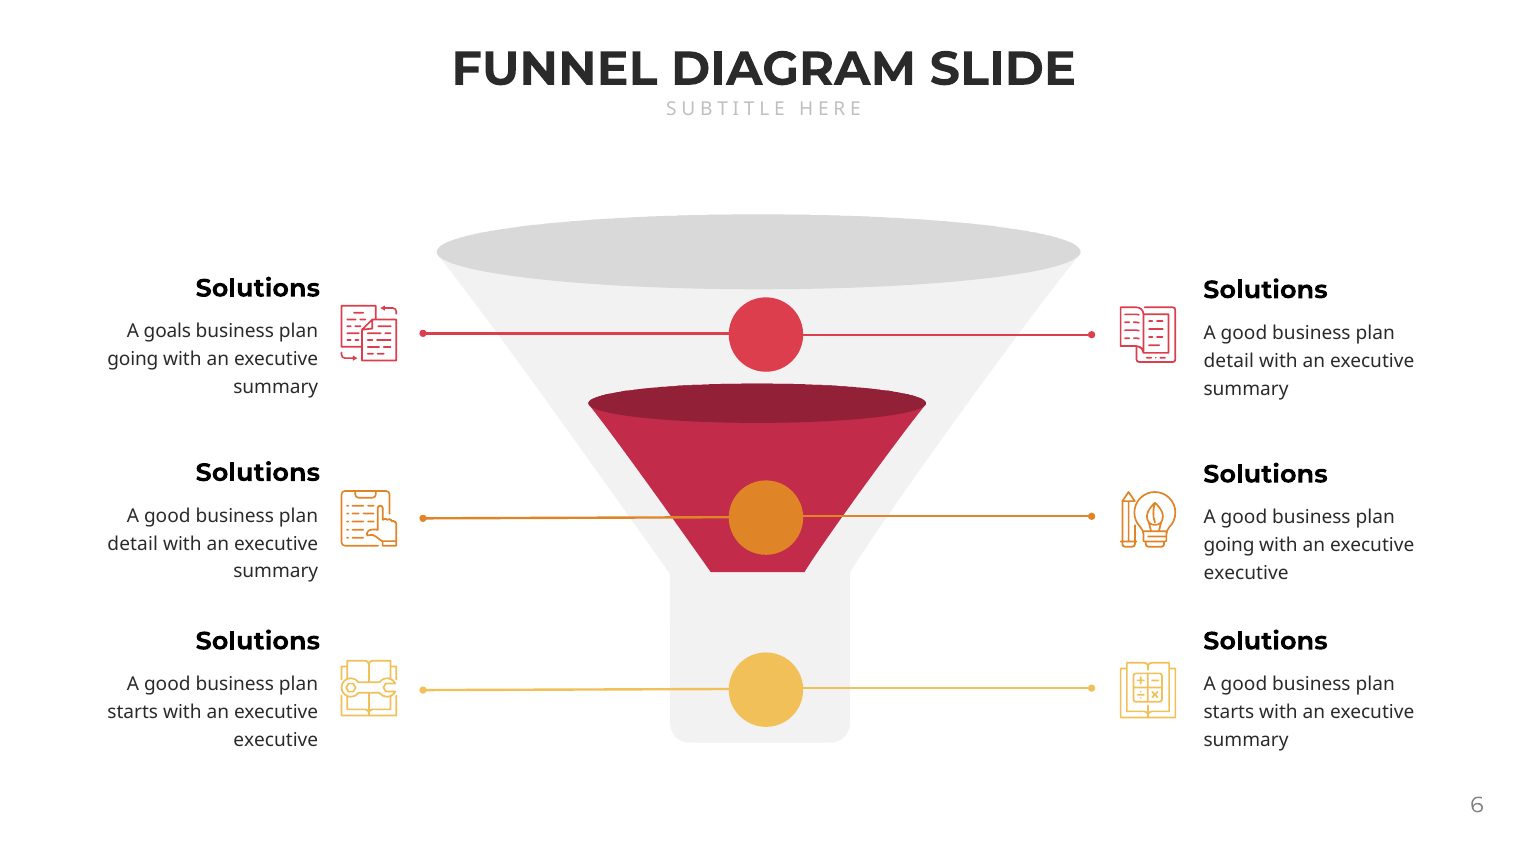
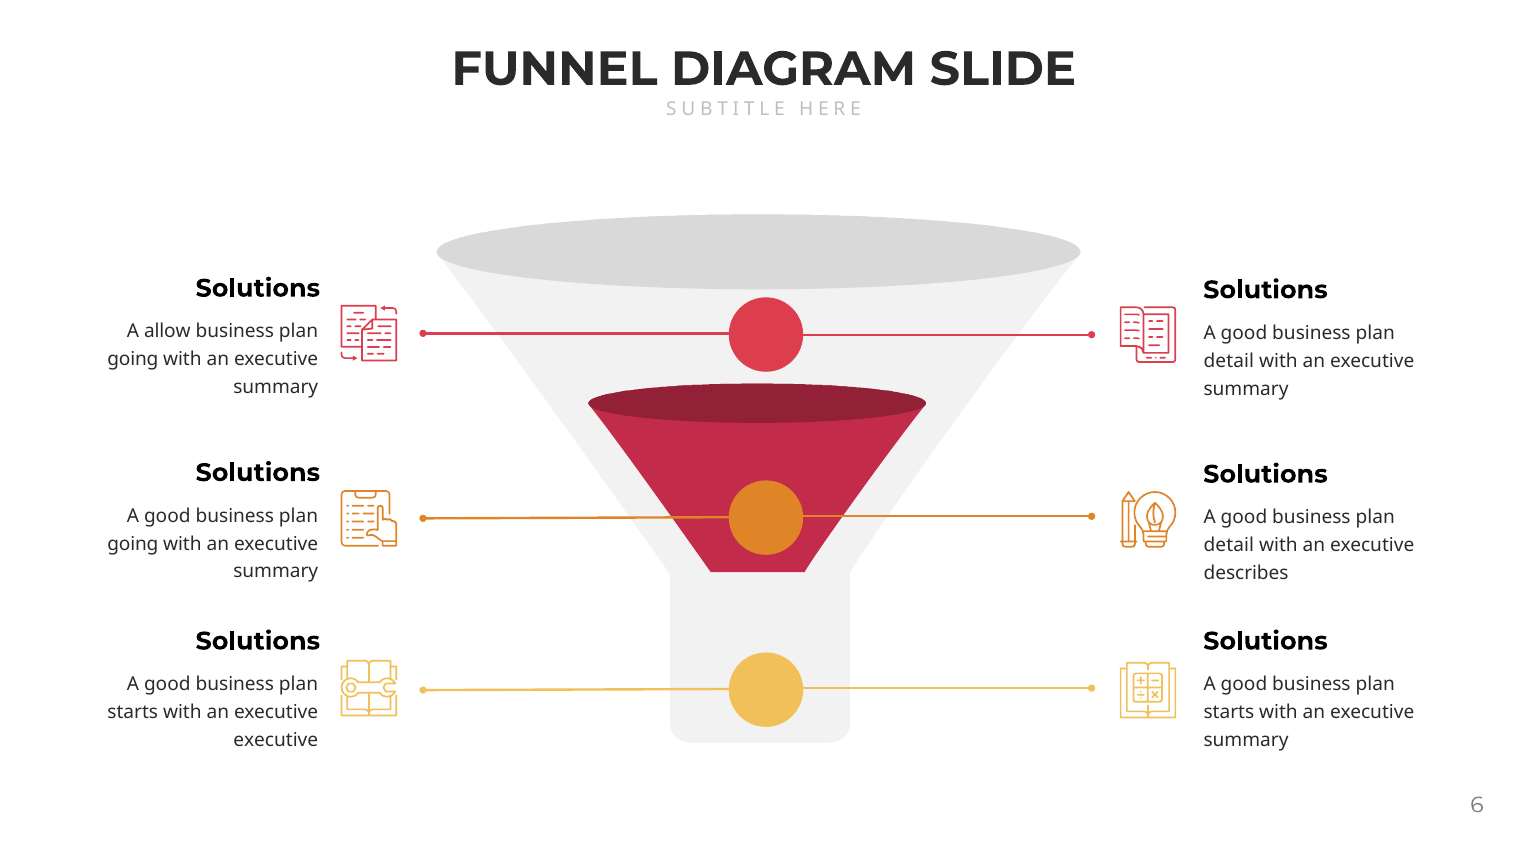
goals: goals -> allow (167, 332)
detail: detail -> going (133, 544)
going: going -> detail (1229, 546)
executive: executive -> describes (1246, 573)
